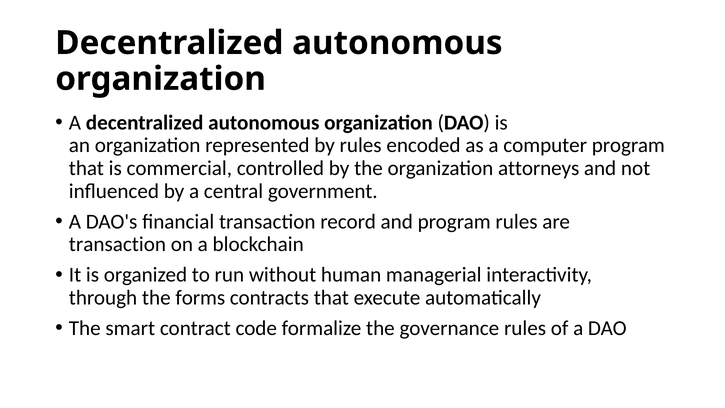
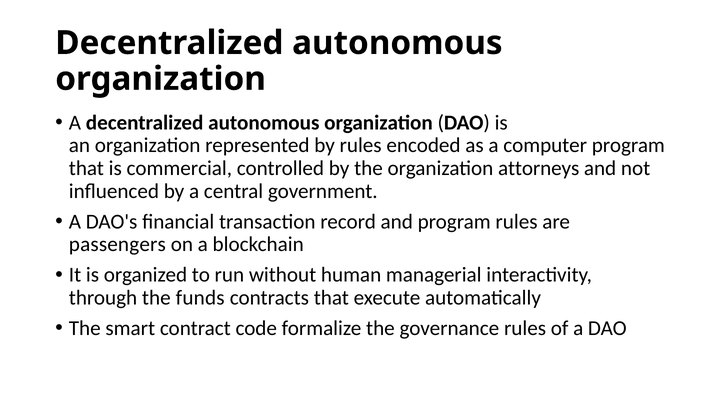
transaction: transaction -> passengers (117, 244)
forms: forms -> funds (200, 298)
